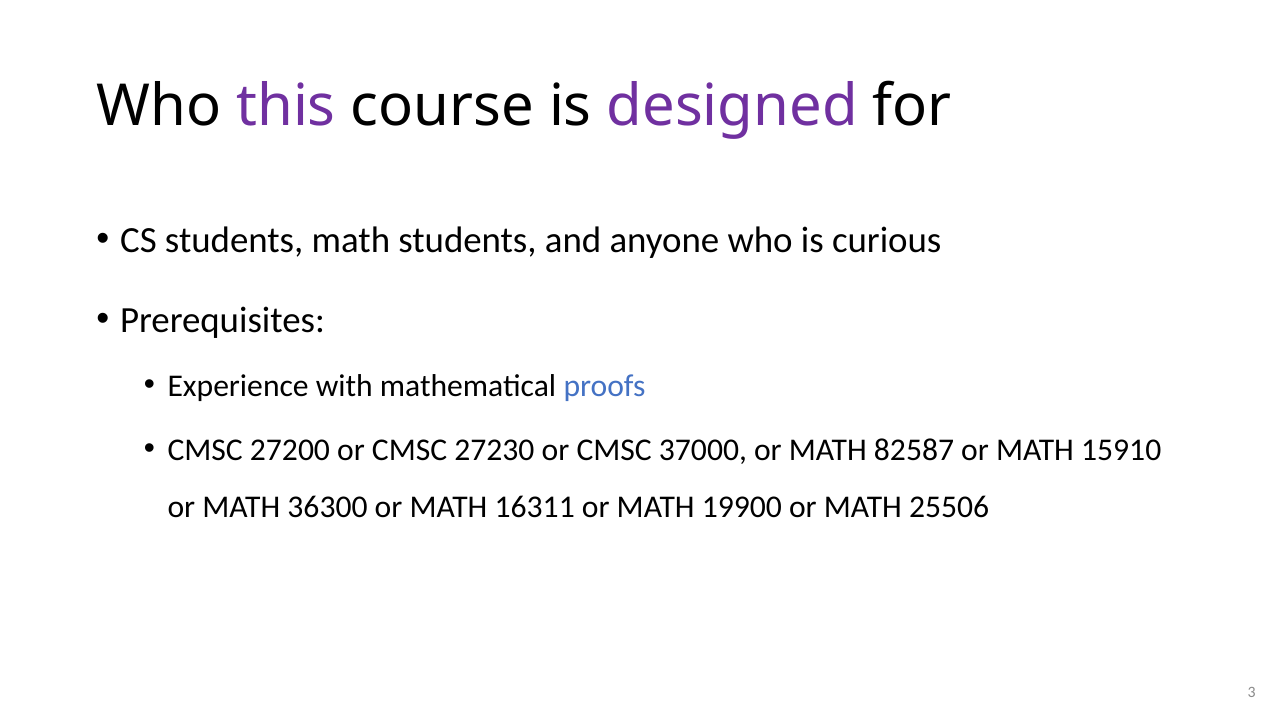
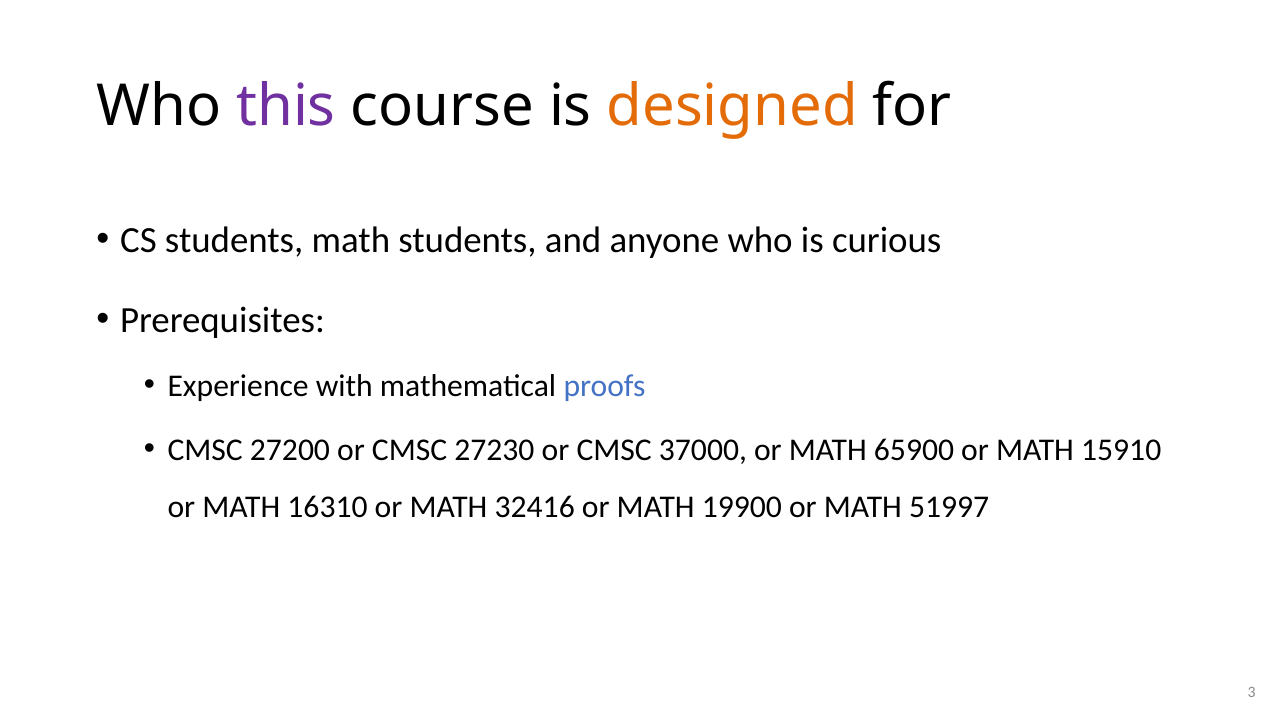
designed colour: purple -> orange (732, 106)
82587: 82587 -> 65900 (914, 450)
36300: 36300 -> 16310 (328, 507)
16311: 16311 -> 32416 (535, 507)
25506: 25506 -> 51997 (949, 507)
